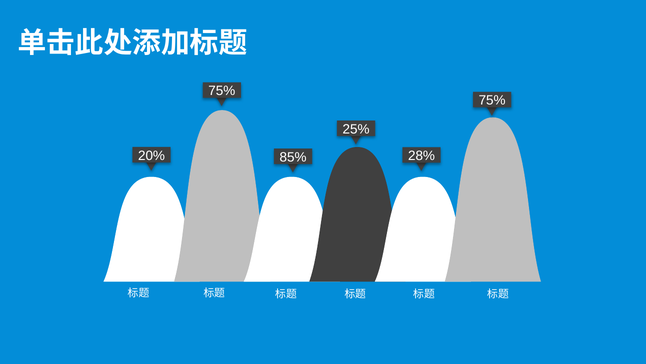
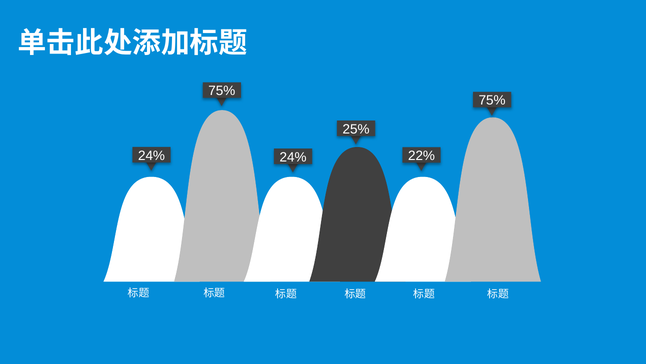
20%: 20% -> 24% (152, 155)
28%: 28% -> 22% (422, 156)
85%: 85% -> 24% (293, 157)
